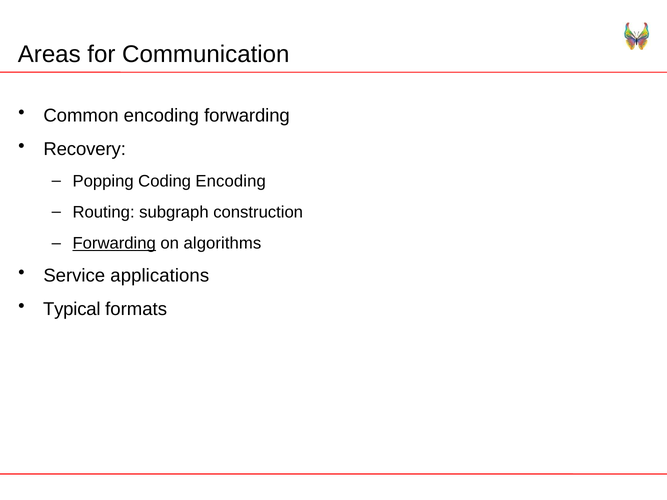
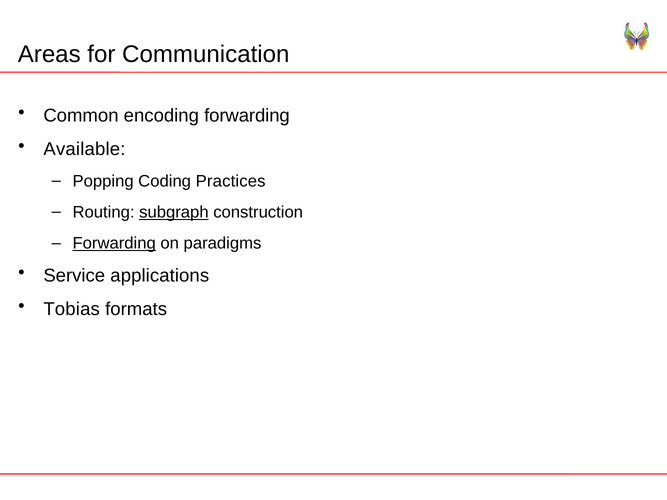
Recovery: Recovery -> Available (84, 149)
Coding Encoding: Encoding -> Practices (231, 181)
subgraph underline: none -> present (174, 212)
algorithms: algorithms -> paradigms (223, 244)
Typical: Typical -> Tobias (72, 309)
